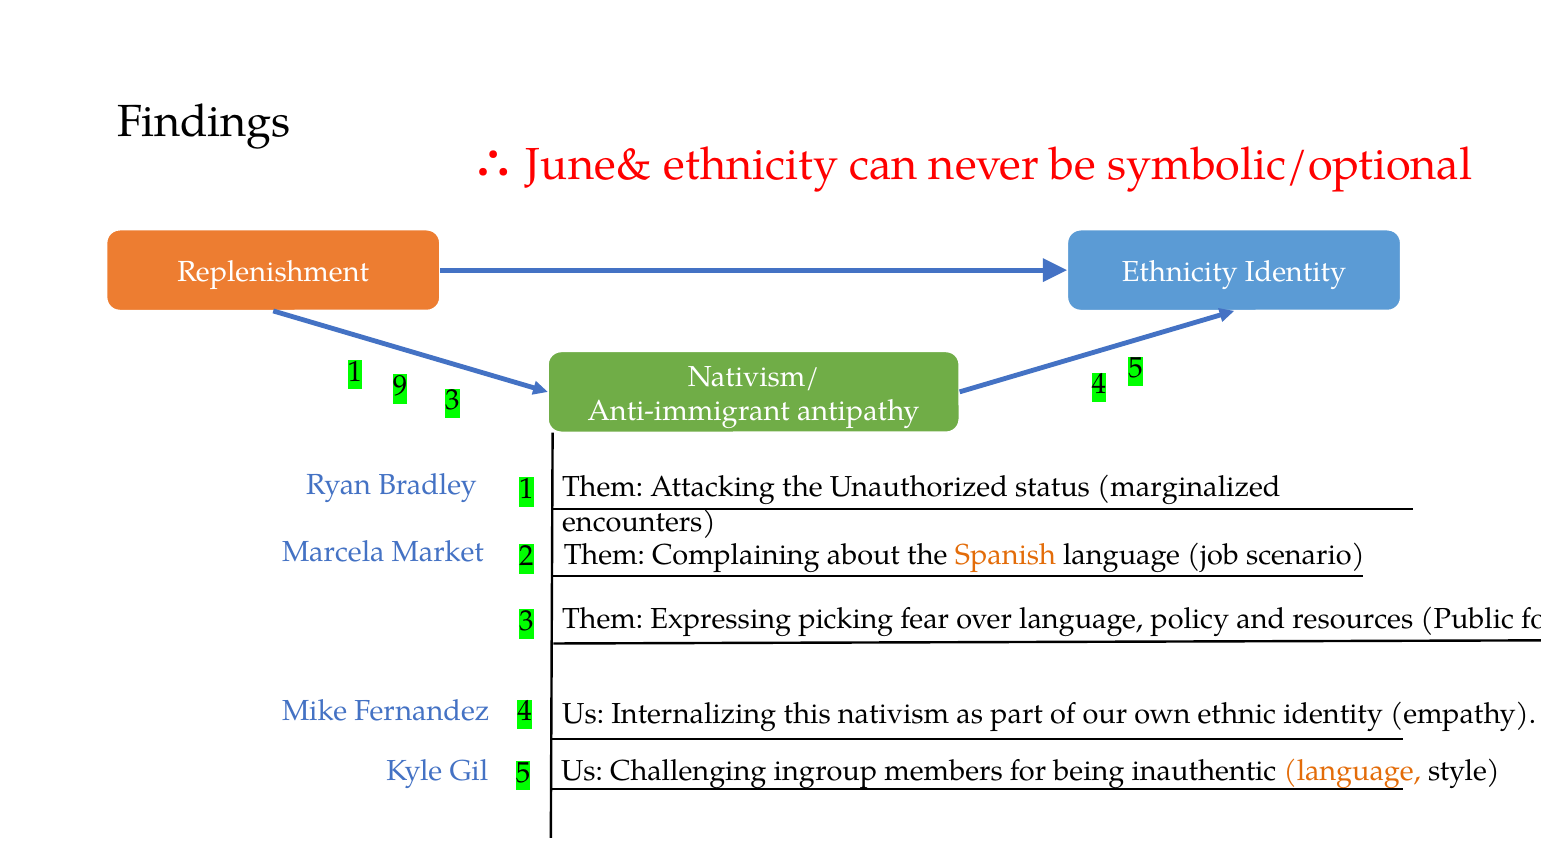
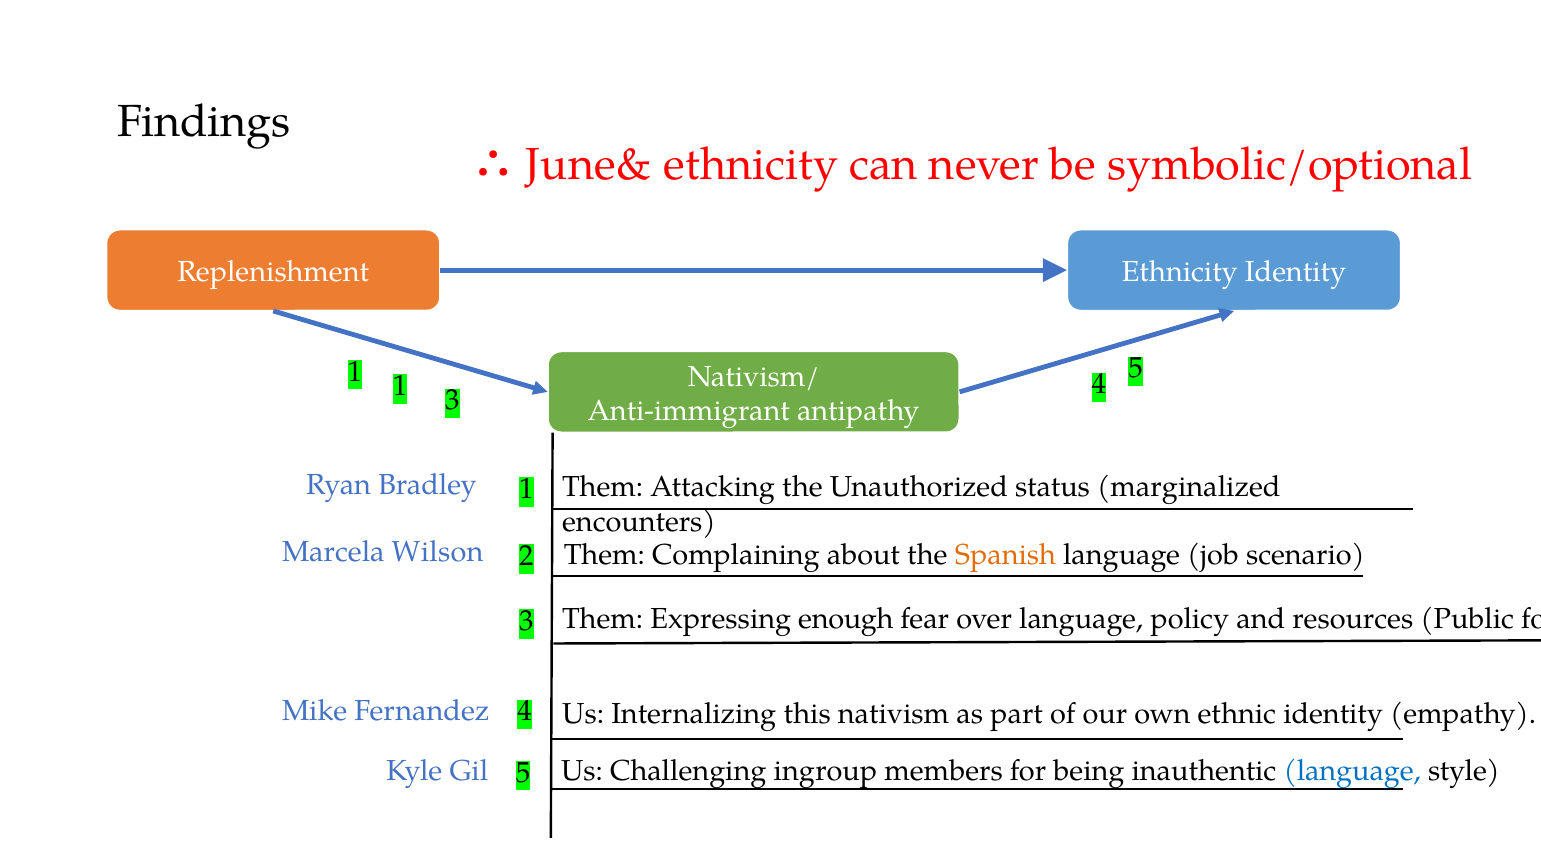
1 9: 9 -> 1 (400, 386)
Market: Market -> Wilson (438, 552)
picking: picking -> enough (846, 619)
language colour: orange -> blue (1352, 771)
